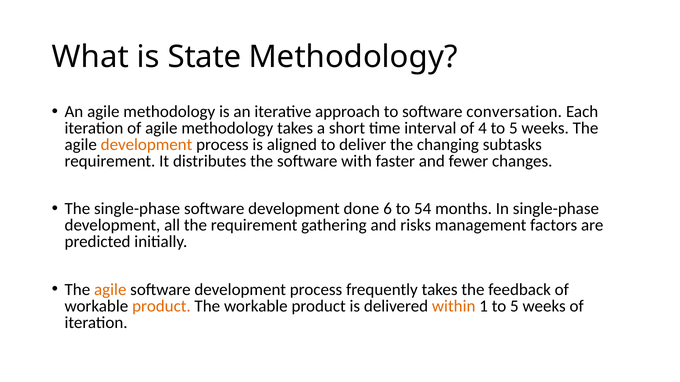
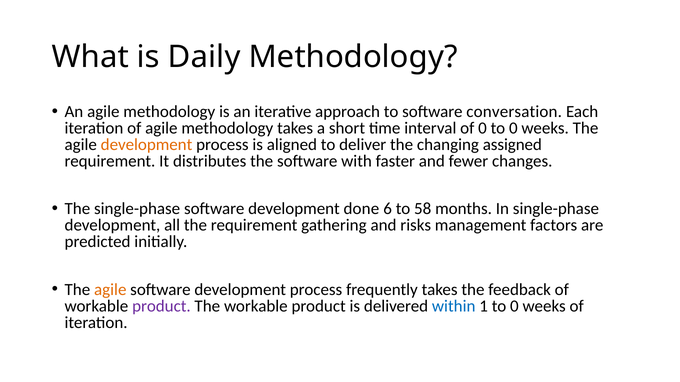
State: State -> Daily (204, 57)
of 4: 4 -> 0 (483, 128)
5: 5 -> 0 (513, 128)
subtasks: subtasks -> assigned (512, 145)
54: 54 -> 58 (423, 209)
product colour: orange -> purple (161, 306)
within colour: orange -> blue (454, 306)
1 to 5: 5 -> 0 (514, 306)
